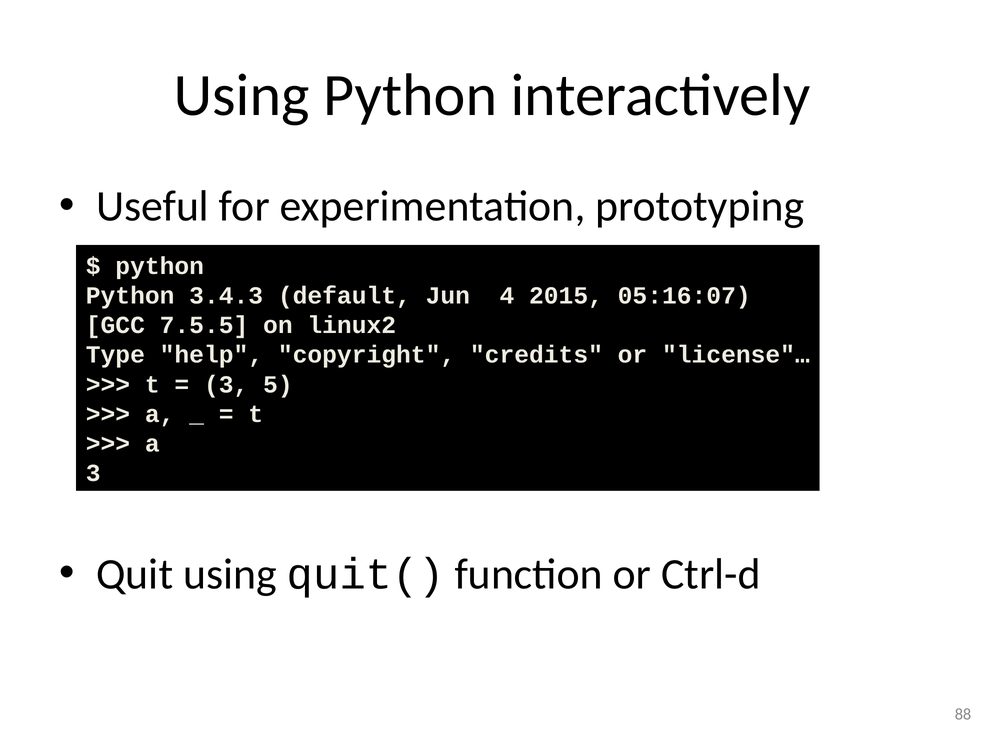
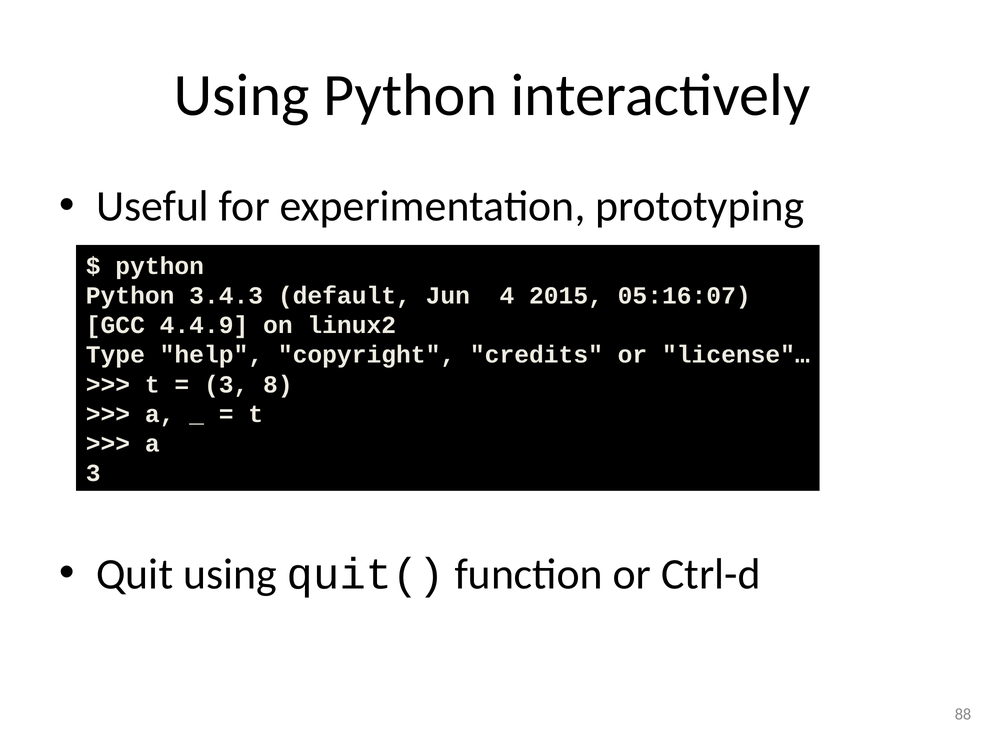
7.5.5: 7.5.5 -> 4.4.9 (204, 326)
5: 5 -> 8 (278, 385)
